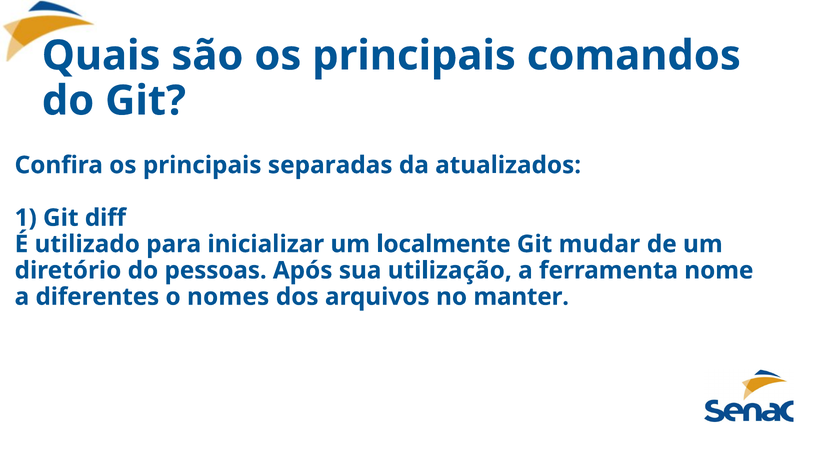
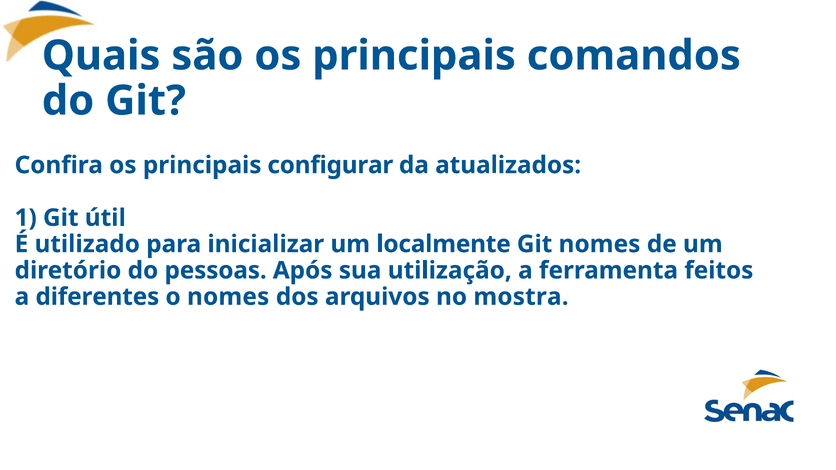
separadas: separadas -> configurar (330, 165)
diff: diff -> útil (105, 218)
Git mudar: mudar -> nomes (599, 244)
nome: nome -> feitos (719, 271)
manter: manter -> mostra (521, 297)
